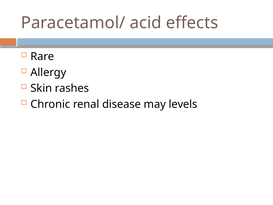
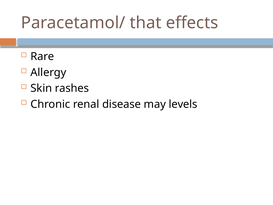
acid: acid -> that (146, 23)
